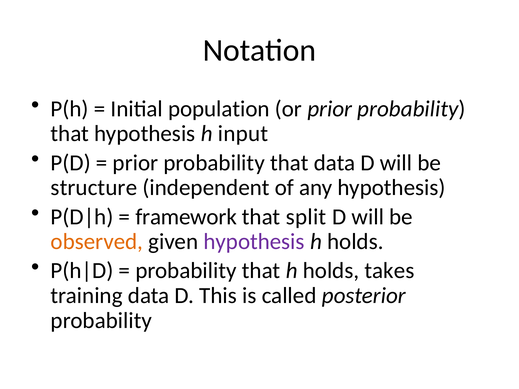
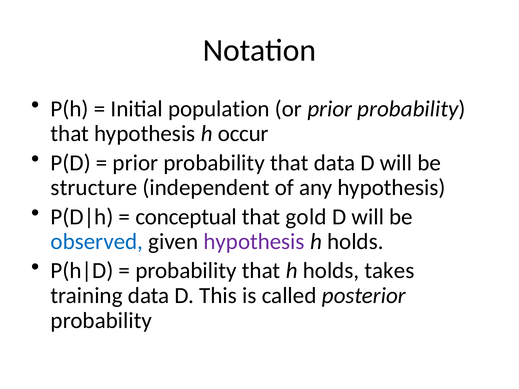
input: input -> occur (243, 134)
framework: framework -> conceptual (186, 217)
split: split -> gold (306, 217)
observed colour: orange -> blue (97, 242)
